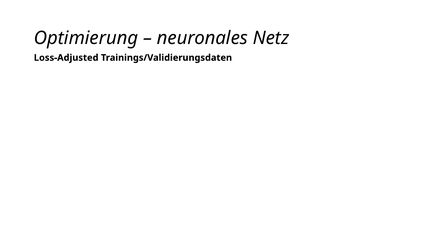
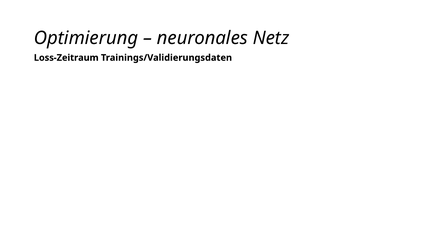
Loss-Adjusted: Loss-Adjusted -> Loss-Zeitraum (66, 58)
